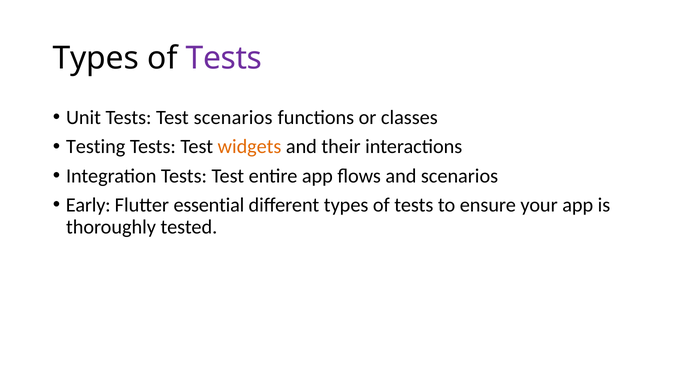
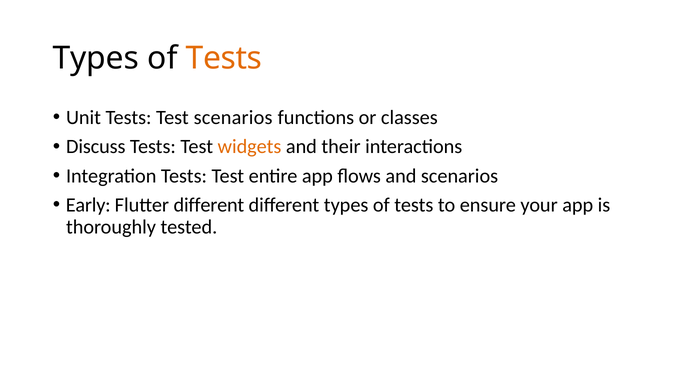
Tests colour: purple -> orange (224, 58)
Testing: Testing -> Discuss (96, 147)
Flutter essential: essential -> different (209, 205)
